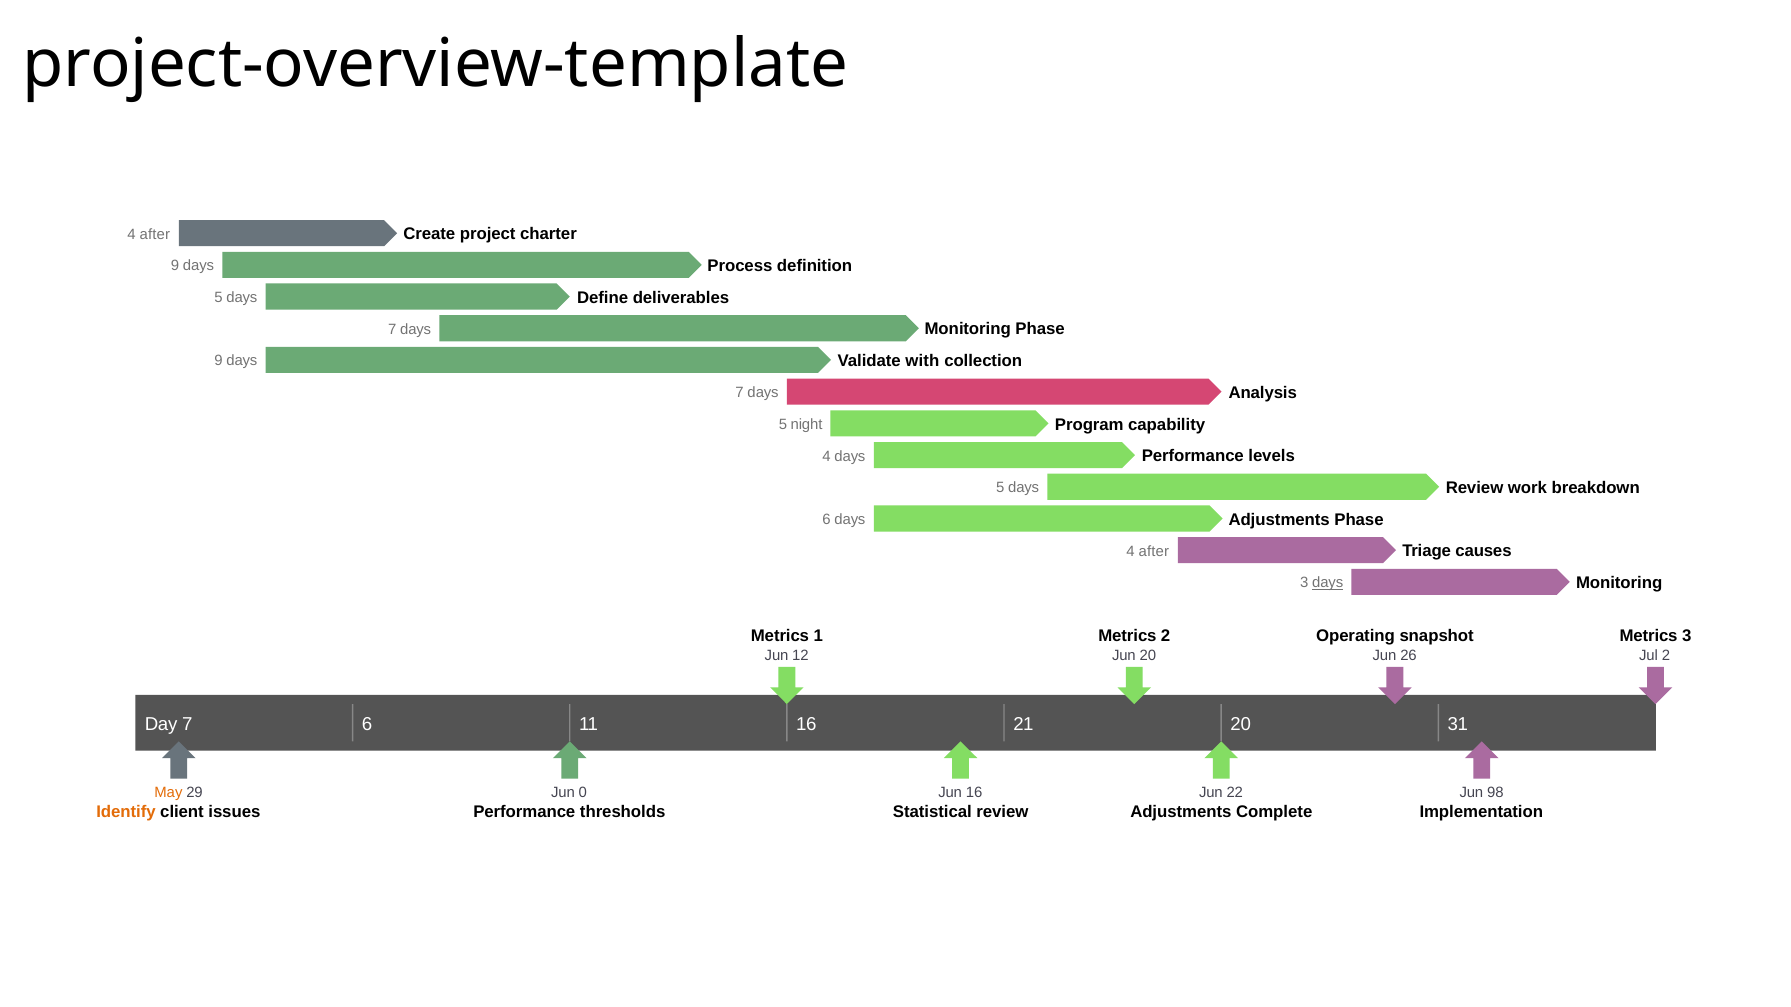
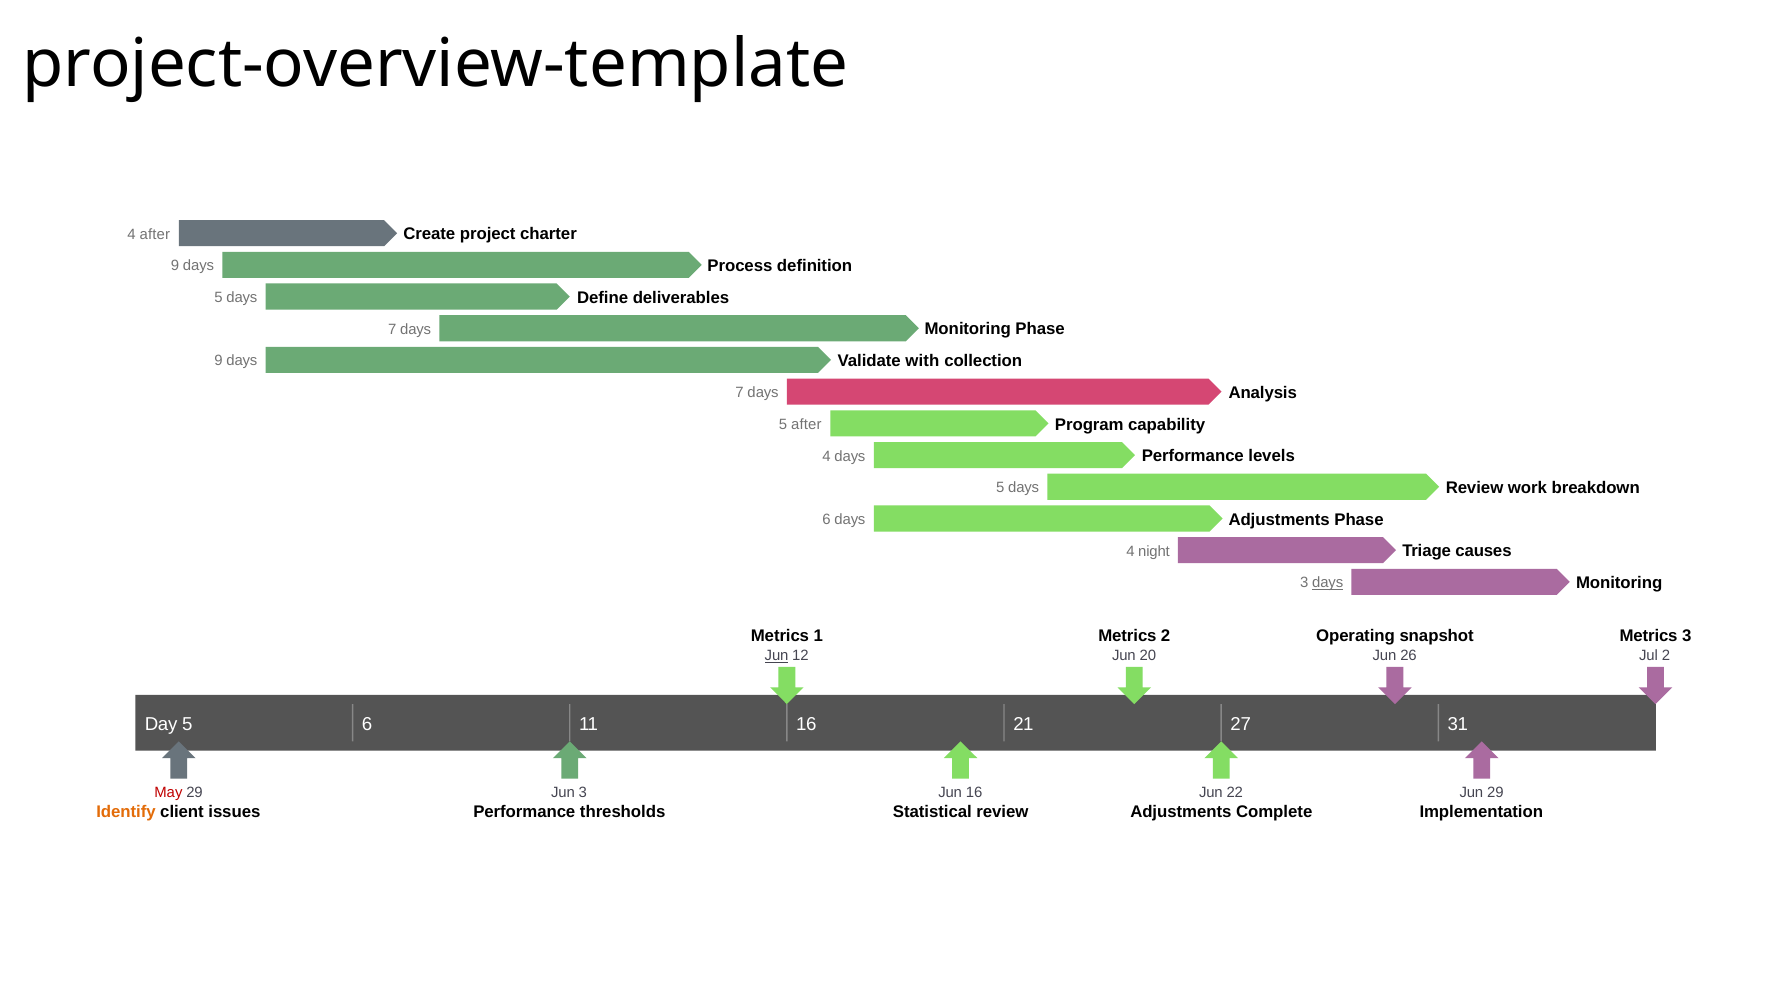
5 night: night -> after (806, 425)
after: after -> night (1154, 551)
Jun underline: none -> present (777, 656)
Day 7: 7 -> 5 (187, 724)
21 20: 20 -> 27 (1241, 724)
May colour: orange -> red (168, 792)
Jun 0: 0 -> 3 (583, 792)
Jun 98: 98 -> 29 (1495, 792)
